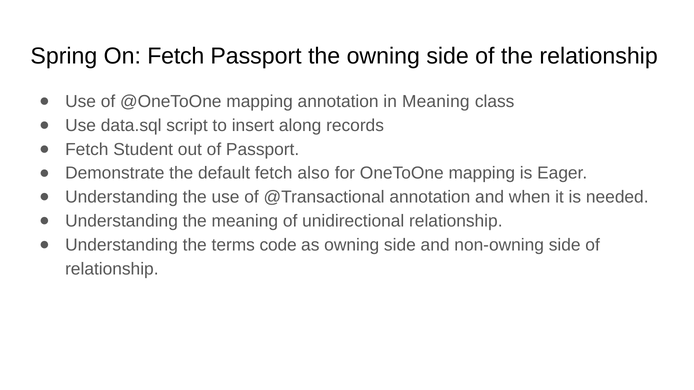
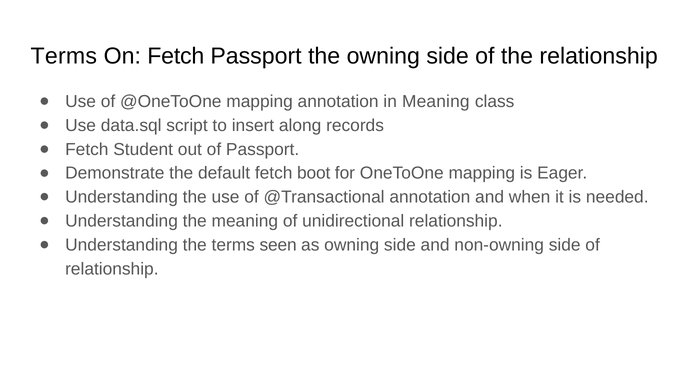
Spring: Spring -> Terms (64, 56)
also: also -> boot (314, 173)
code: code -> seen (278, 245)
